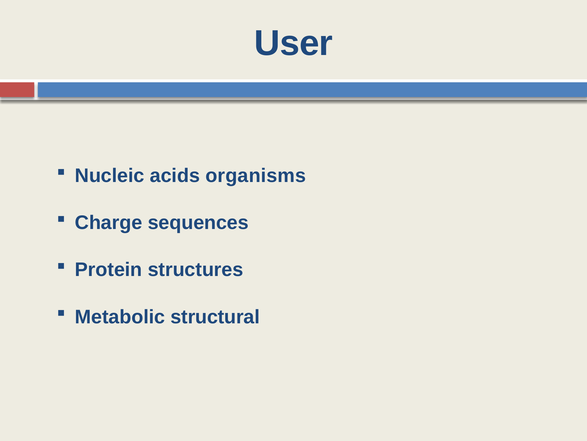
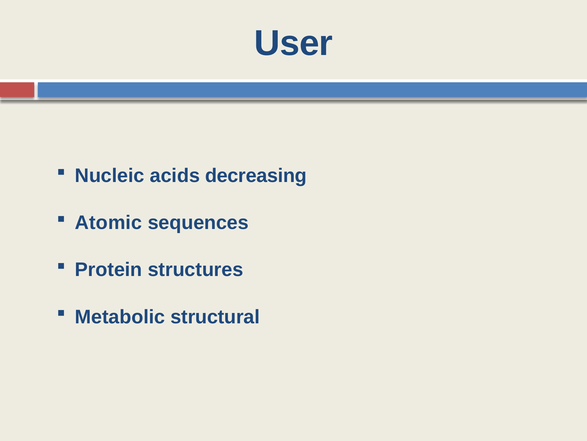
organisms: organisms -> decreasing (256, 175)
Charge: Charge -> Atomic (109, 222)
